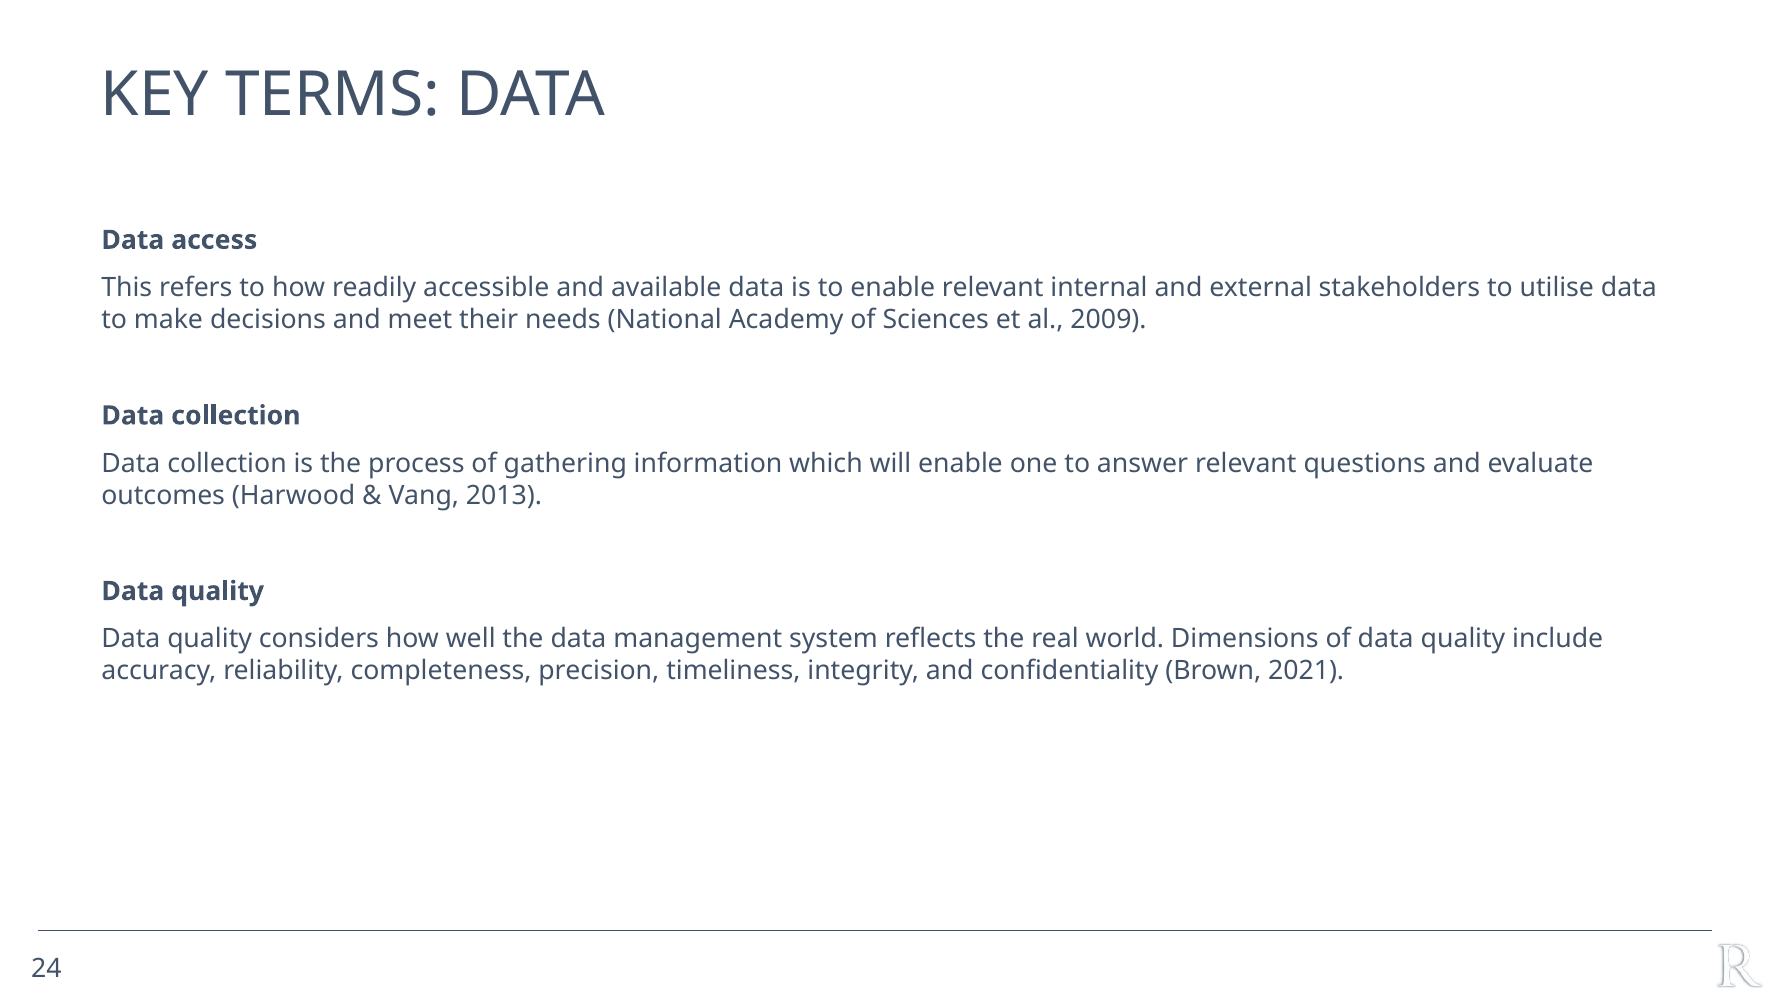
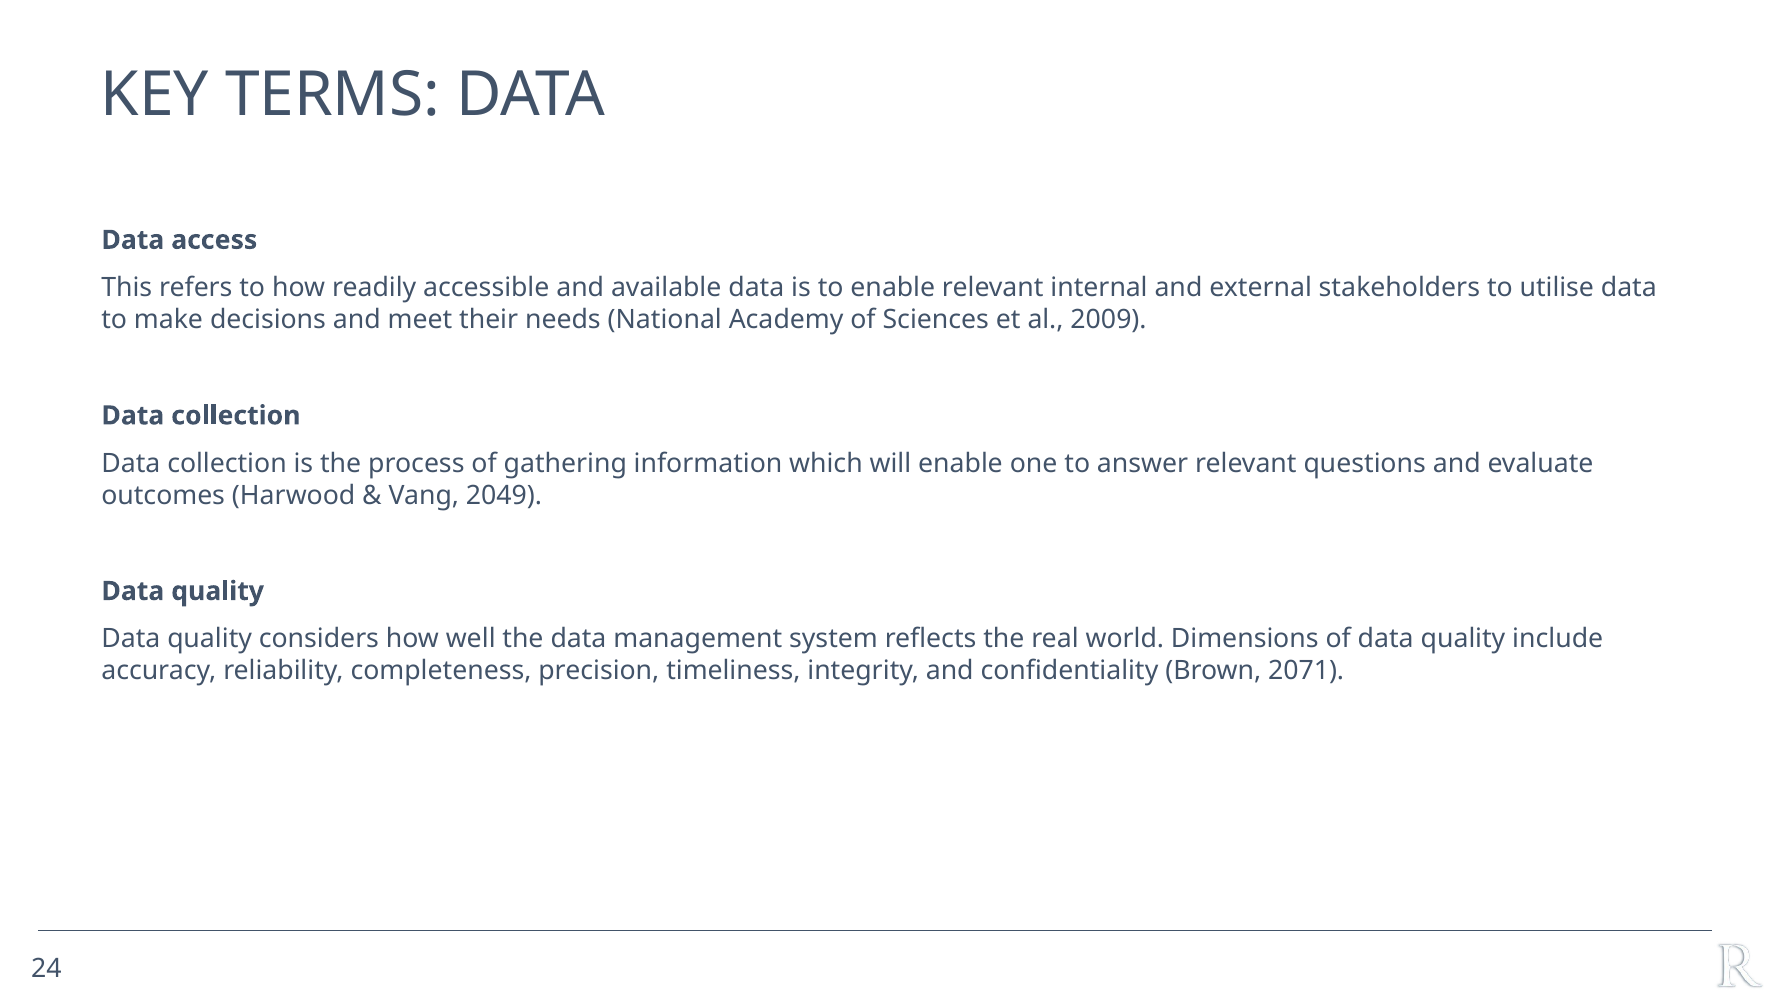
2013: 2013 -> 2049 (504, 495)
2021: 2021 -> 2071 (1306, 671)
